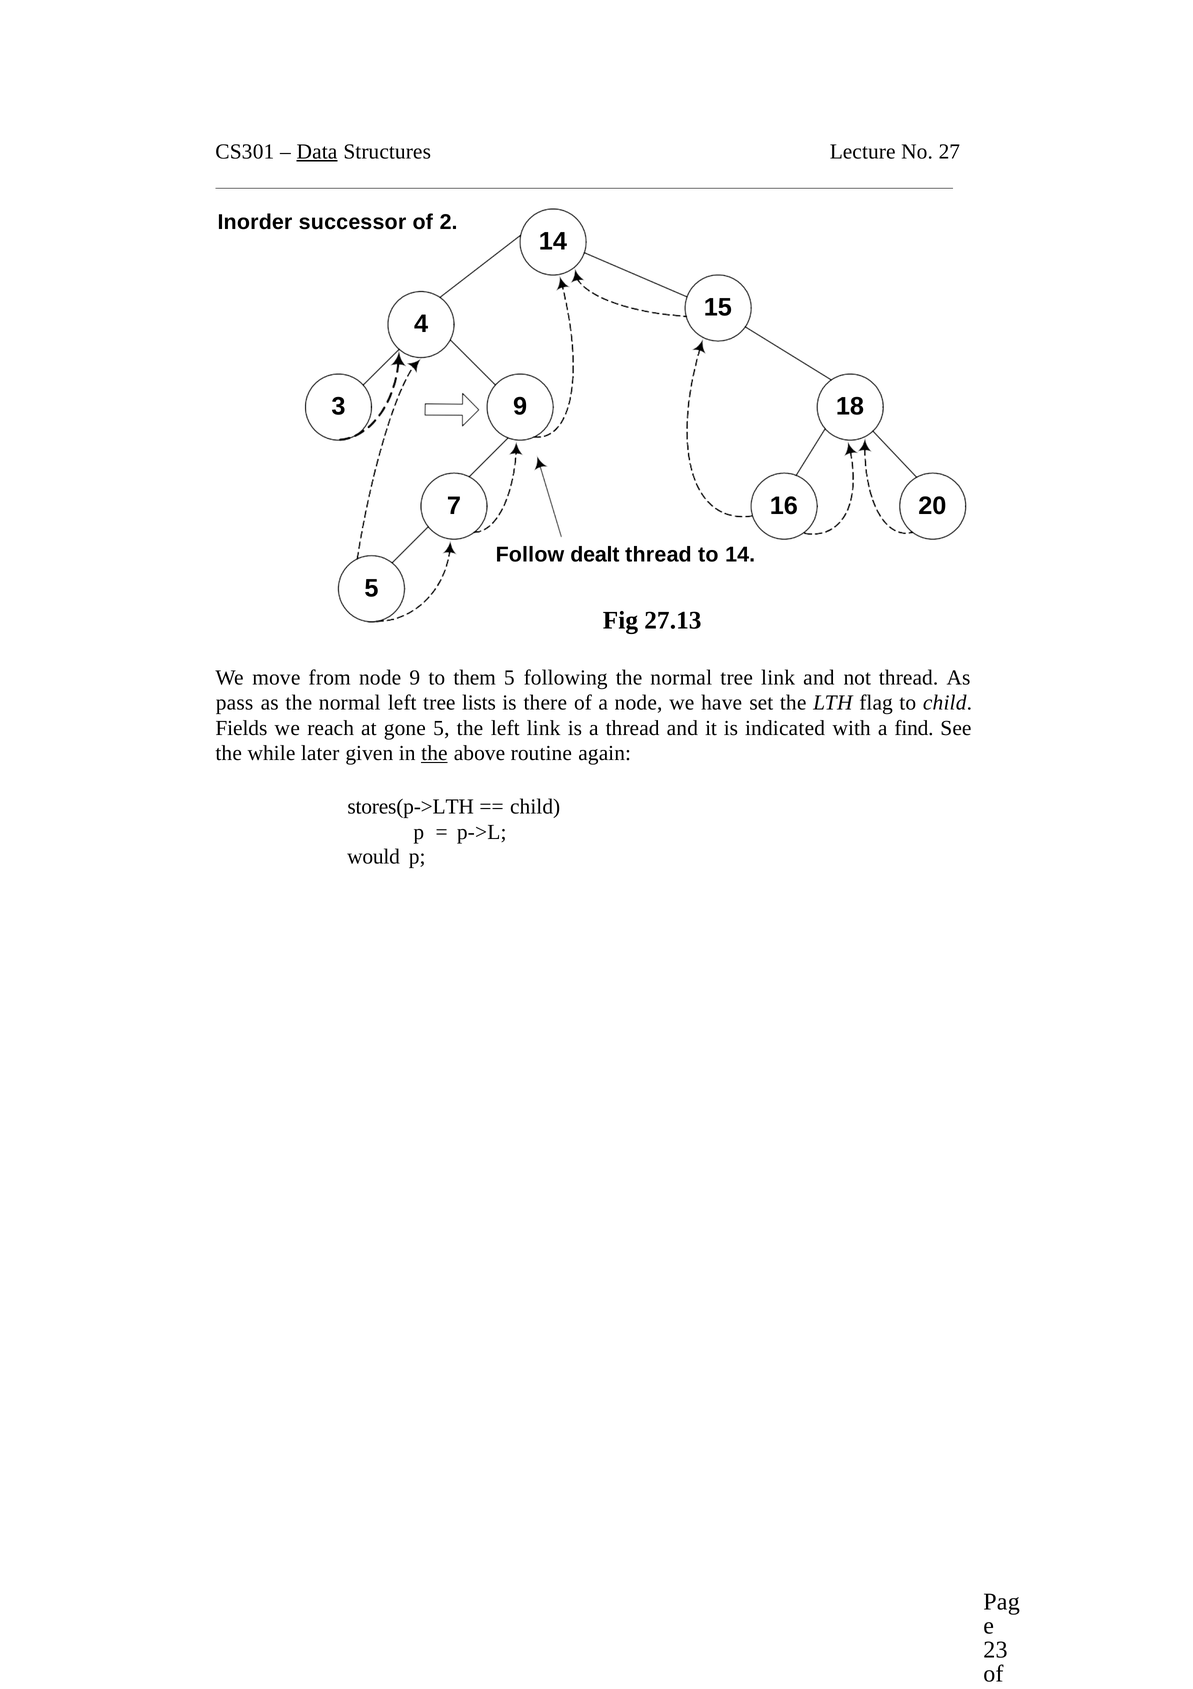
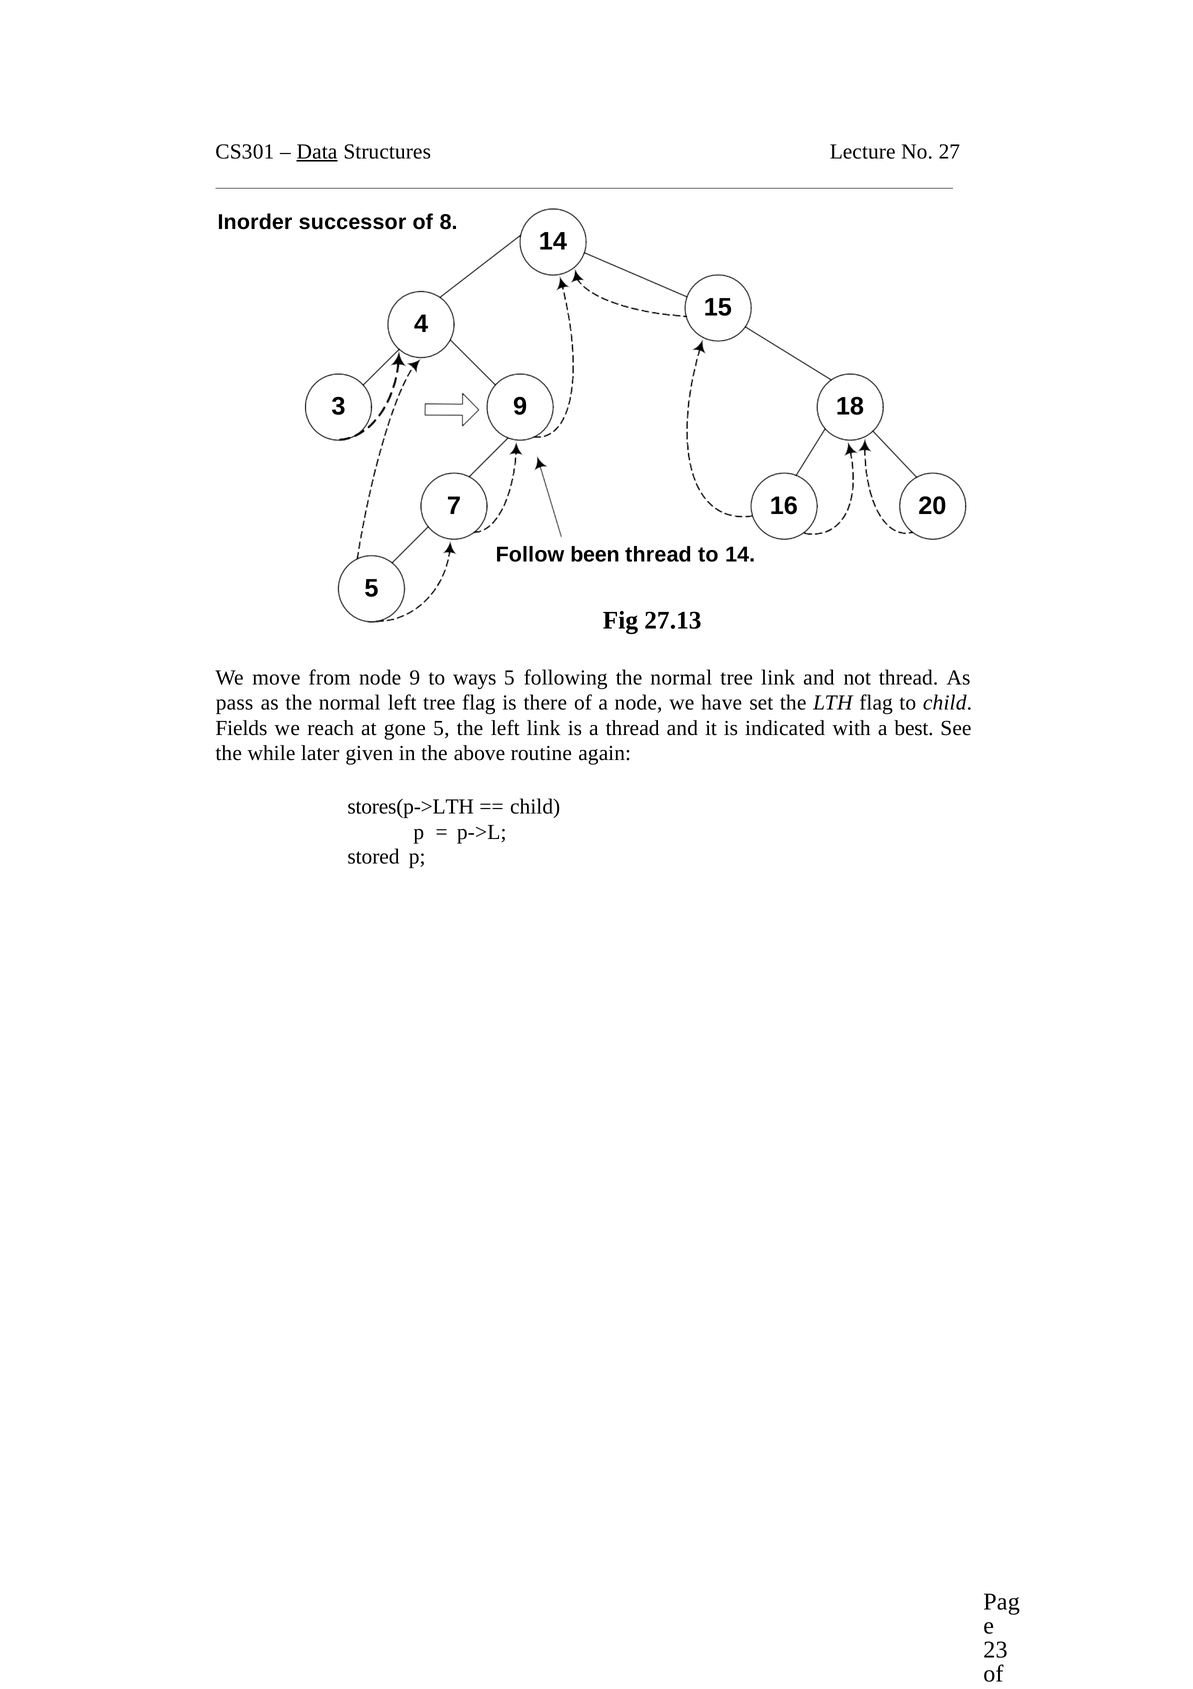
2: 2 -> 8 (449, 222)
dealt: dealt -> been (595, 554)
them: them -> ways (475, 677)
tree lists: lists -> flag (479, 703)
find: find -> best (914, 728)
the underline: present -> none (434, 753)
would: would -> stored (373, 856)
